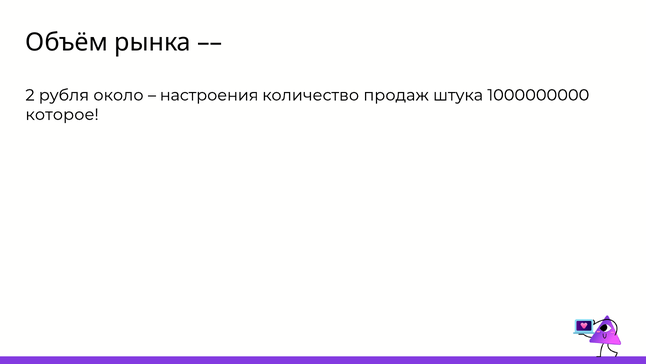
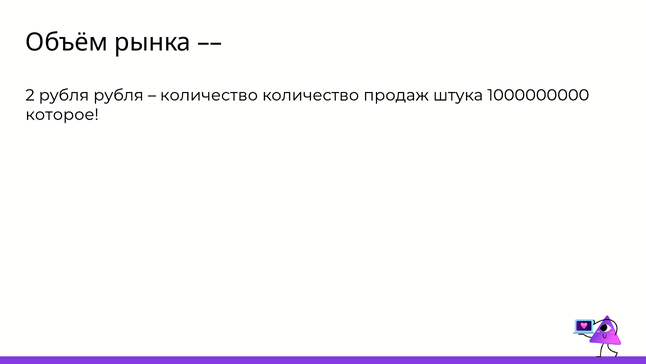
рубля около: около -> рубля (118, 95)
настроения: настроения -> количество (209, 95)
